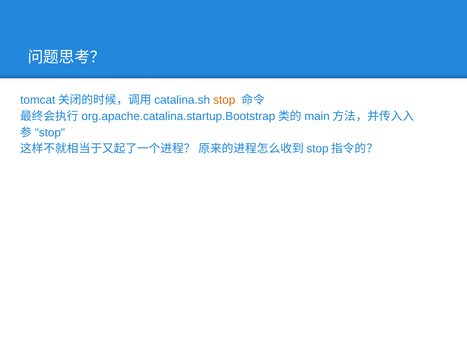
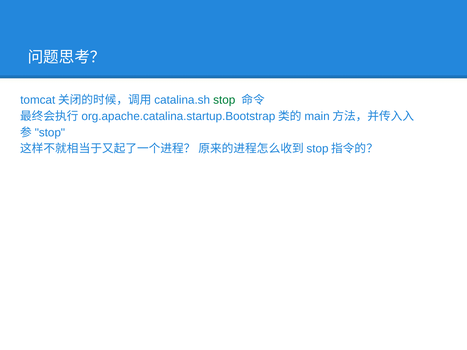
stop colour: orange -> green (224, 100)
